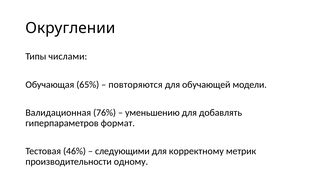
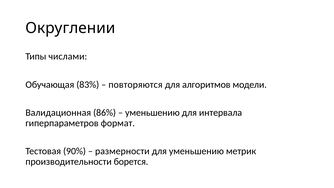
65%: 65% -> 83% (88, 84)
обучающей: обучающей -> алгоритмов (206, 84)
76%: 76% -> 86% (105, 112)
добавлять: добавлять -> интервала (221, 112)
46%: 46% -> 90% (75, 151)
следующими: следующими -> размерности (122, 151)
для корректному: корректному -> уменьшению (196, 151)
одному: одному -> борется (131, 162)
